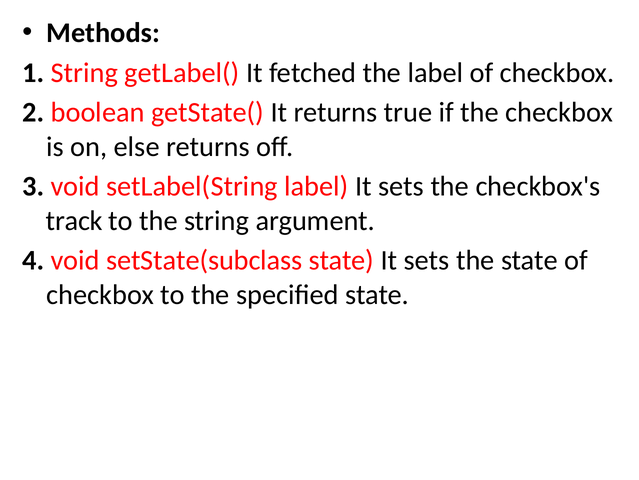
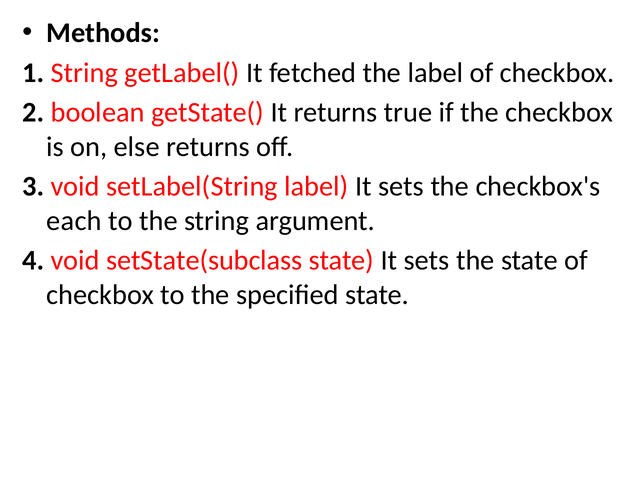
track: track -> each (74, 220)
